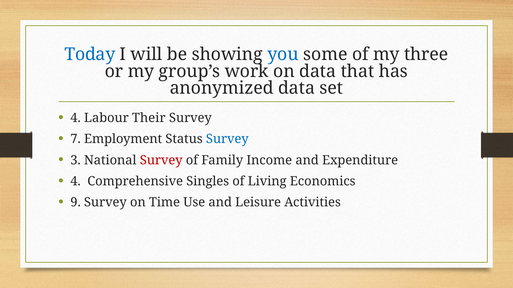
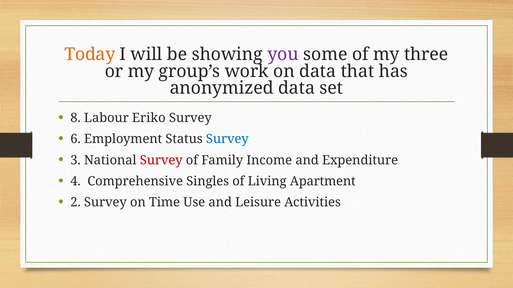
Today colour: blue -> orange (90, 54)
you colour: blue -> purple (283, 54)
4: 4 -> 8 (76, 118)
Their: Their -> Eriko (149, 118)
7: 7 -> 6 (76, 139)
Economics: Economics -> Apartment (323, 182)
9: 9 -> 2 (76, 203)
